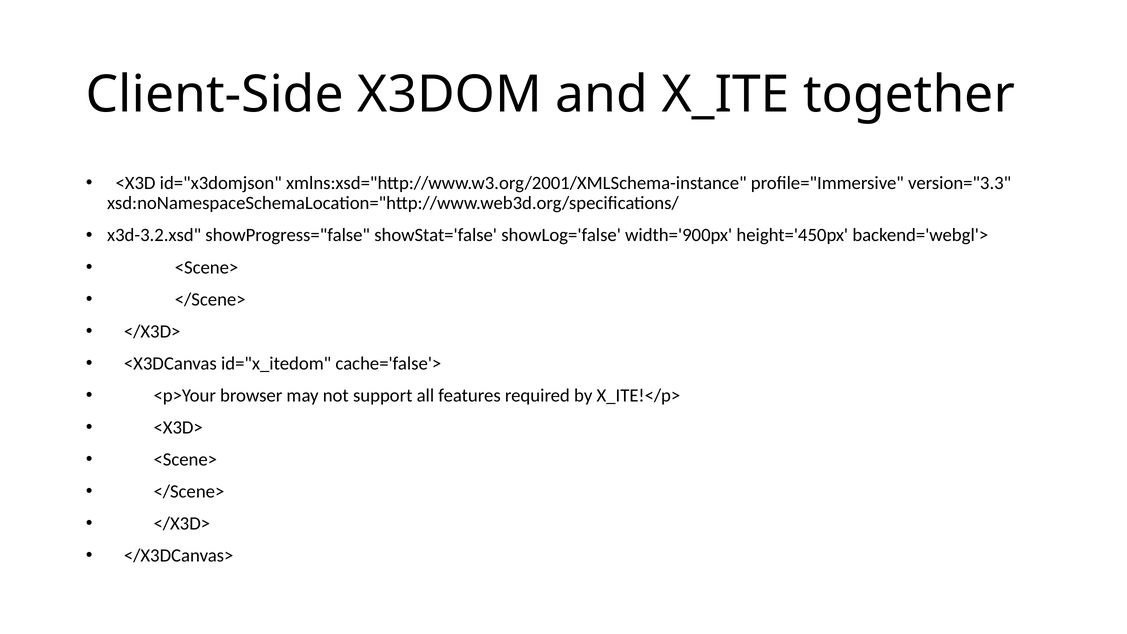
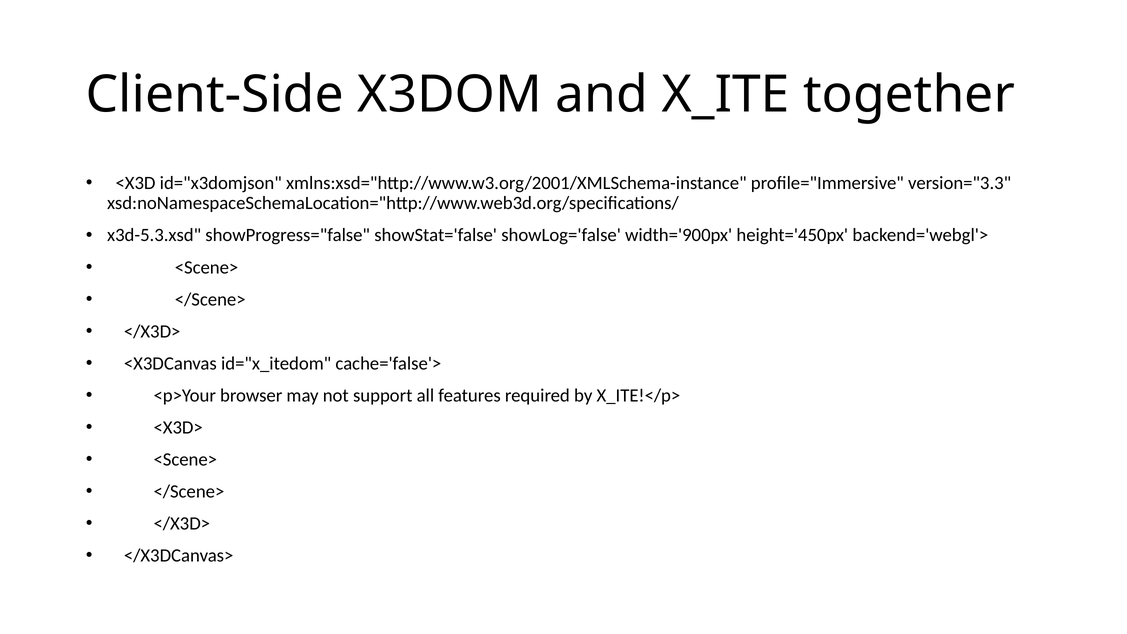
x3d-3.2.xsd: x3d-3.2.xsd -> x3d-5.3.xsd (154, 235)
